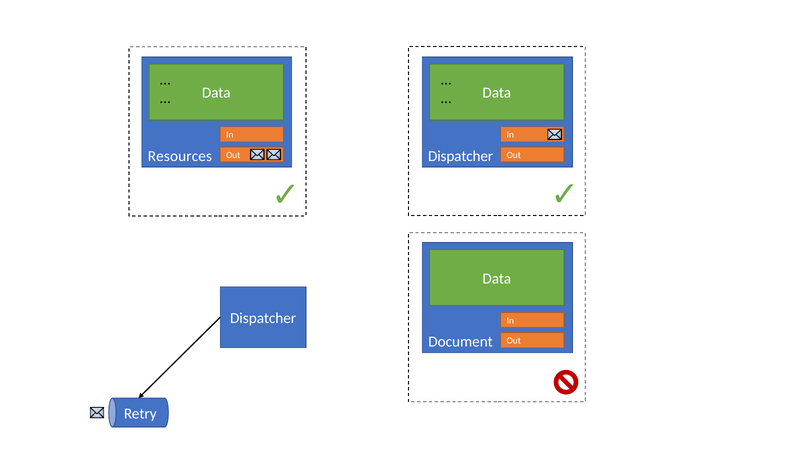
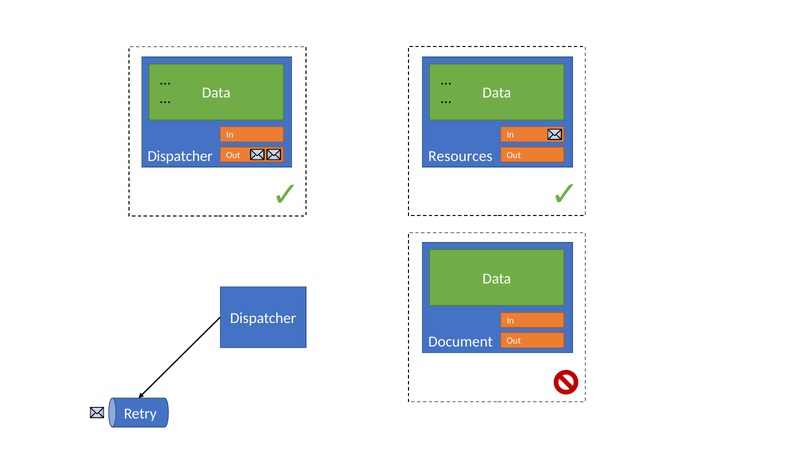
Resources: Resources -> Dispatcher (180, 156)
Out Dispatcher: Dispatcher -> Resources (460, 156)
